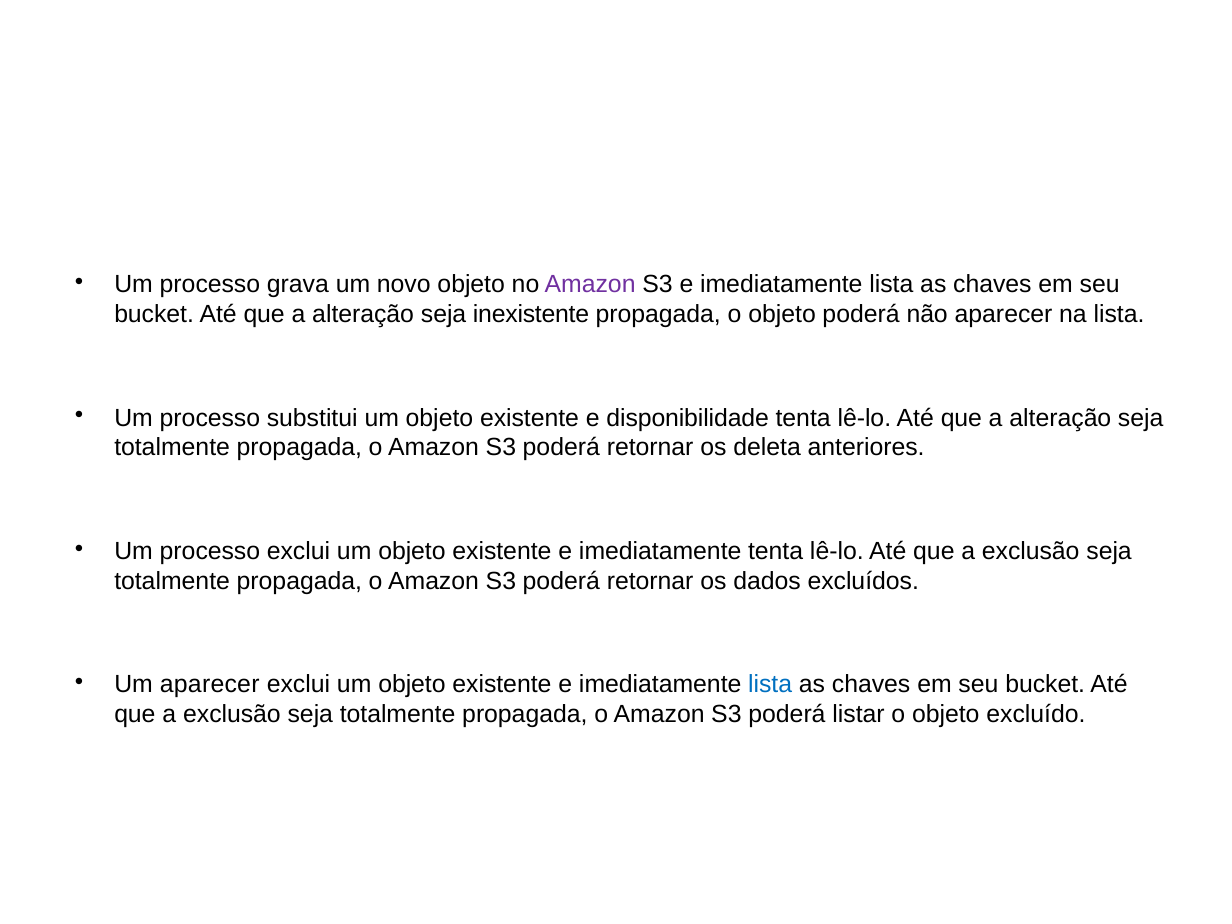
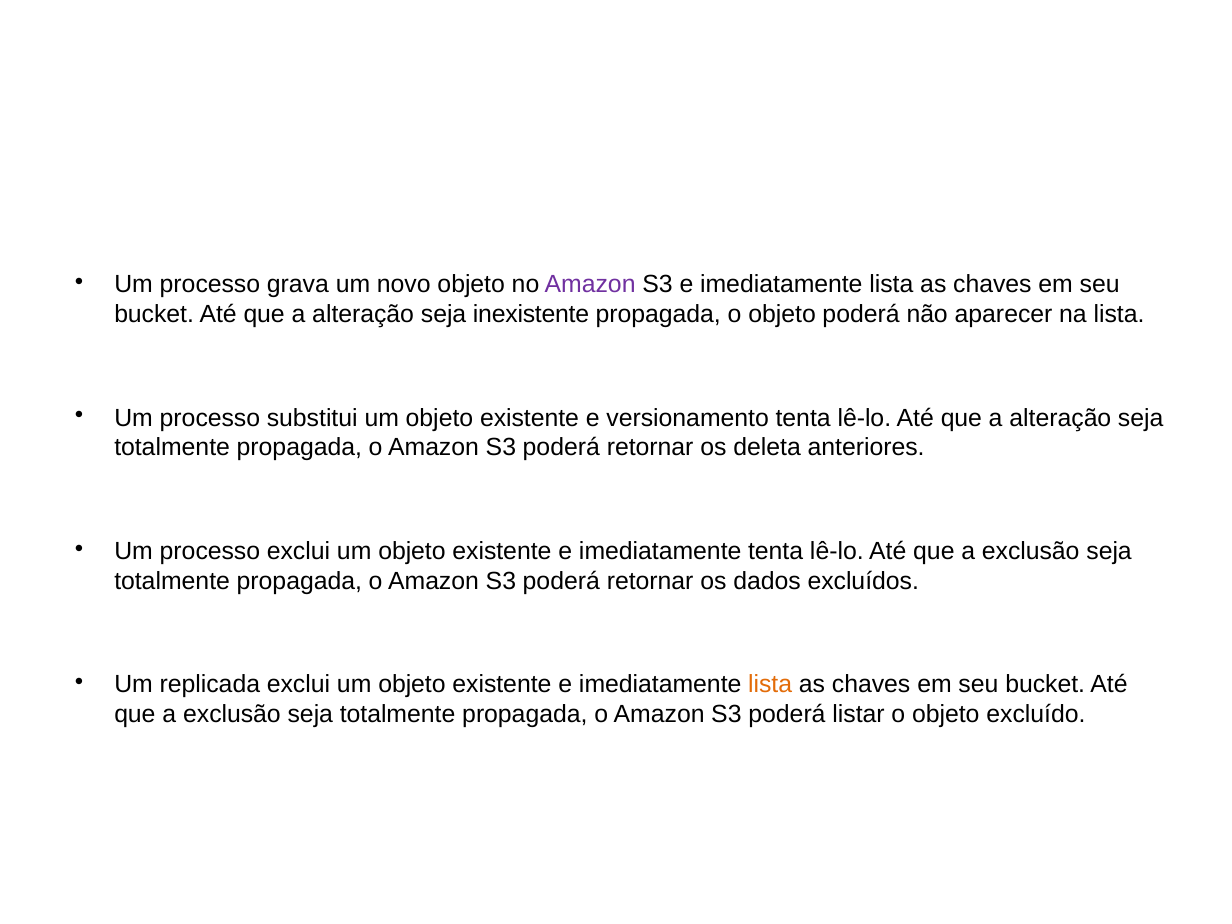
disponibilidade: disponibilidade -> versionamento (688, 418)
Um aparecer: aparecer -> replicada (210, 685)
lista colour: blue -> orange (770, 685)
